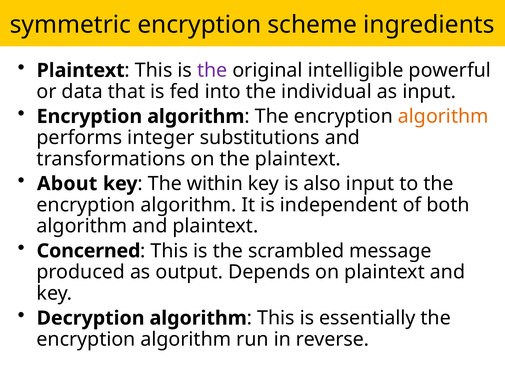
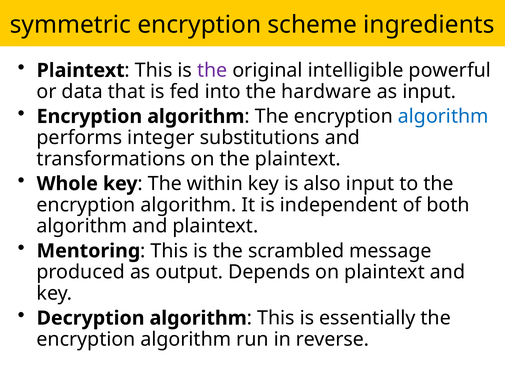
individual: individual -> hardware (326, 92)
algorithm colour: orange -> blue (443, 116)
About: About -> Whole (67, 184)
Concerned: Concerned -> Mentoring (88, 251)
